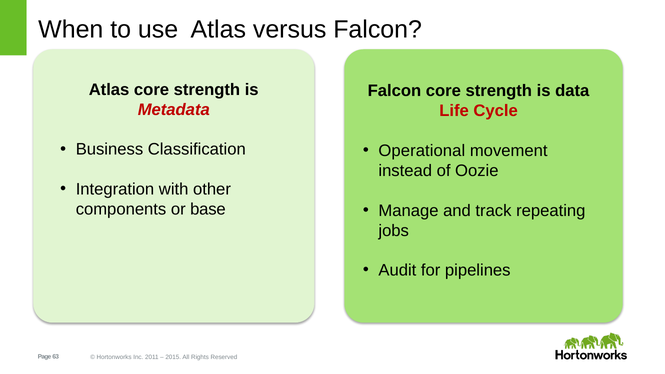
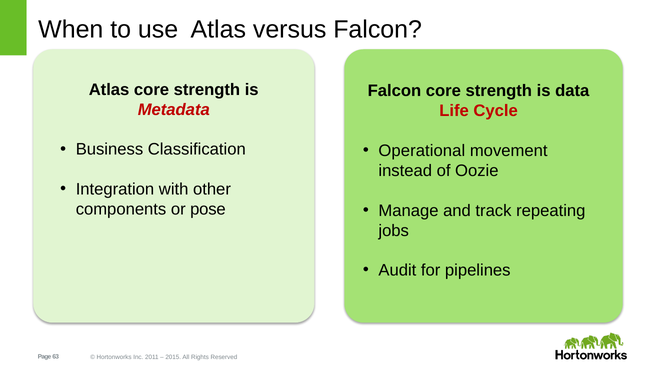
base: base -> pose (208, 209)
